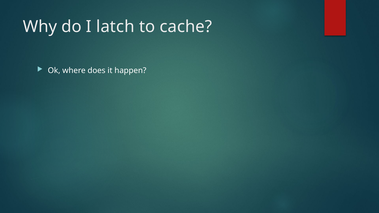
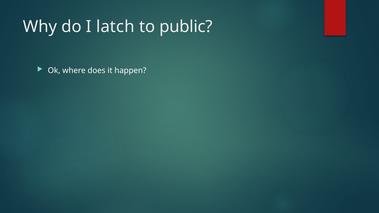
cache: cache -> public (186, 27)
